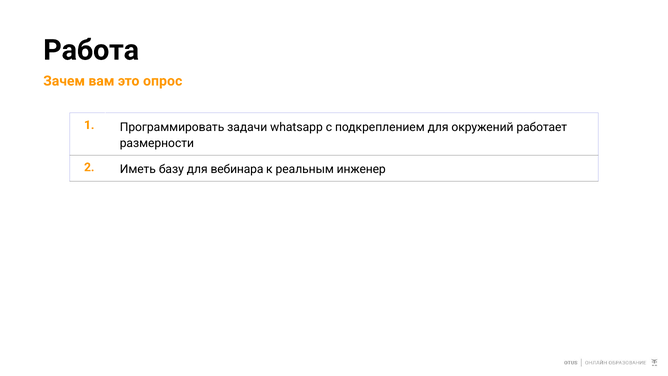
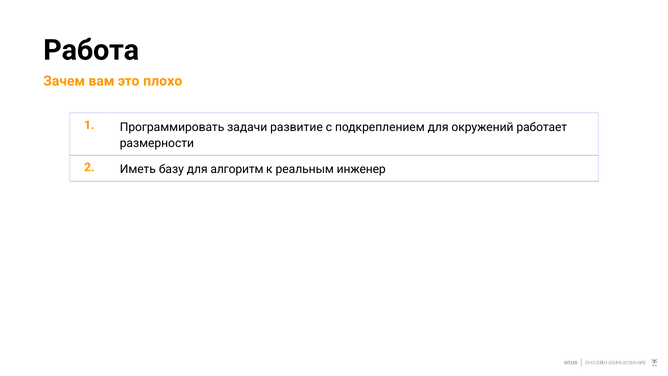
опрос: опрос -> плохо (163, 81)
whatsapp: whatsapp -> развитие (296, 127)
вебинара: вебинара -> алгоритм (237, 169)
